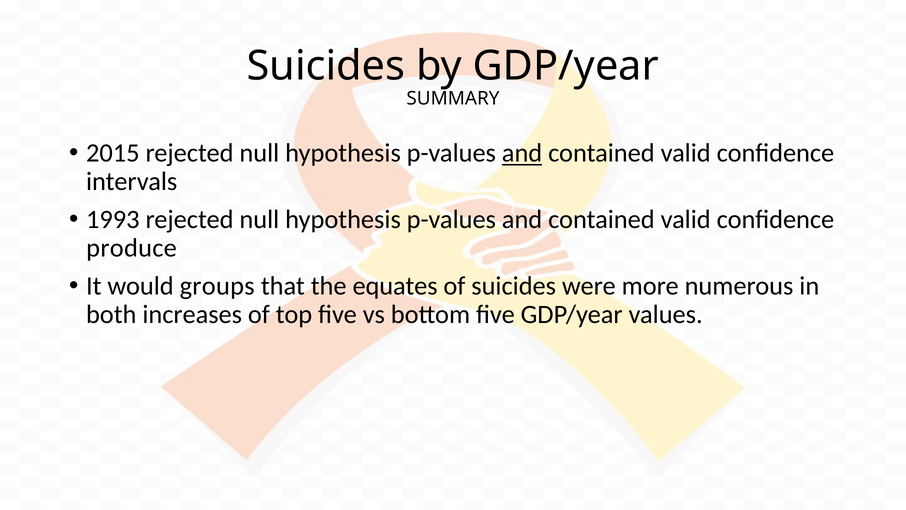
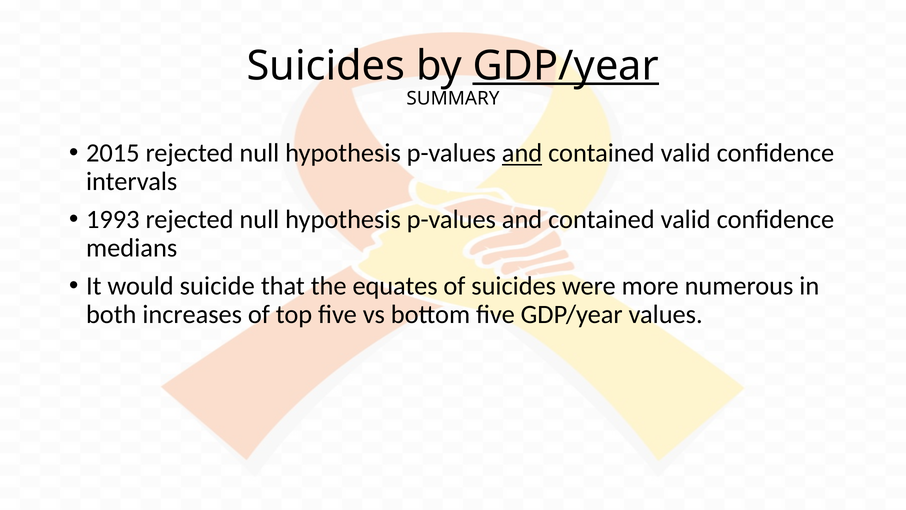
GDP/year underline: none -> present (566, 66)
produce: produce -> medians (132, 248)
groups: groups -> suicide (217, 286)
